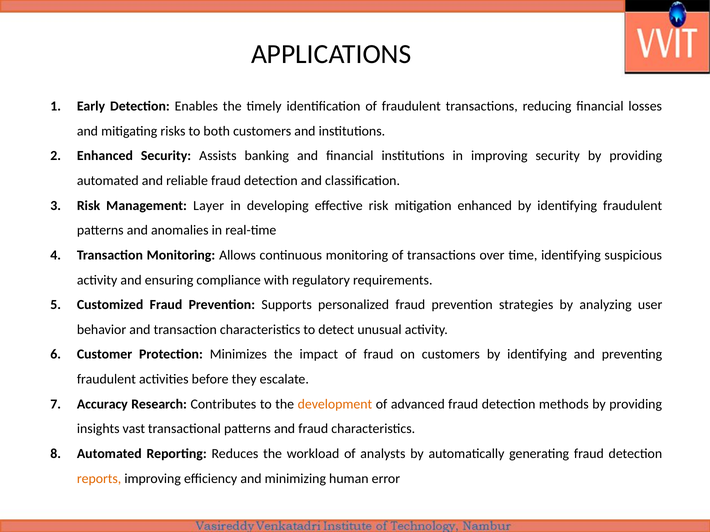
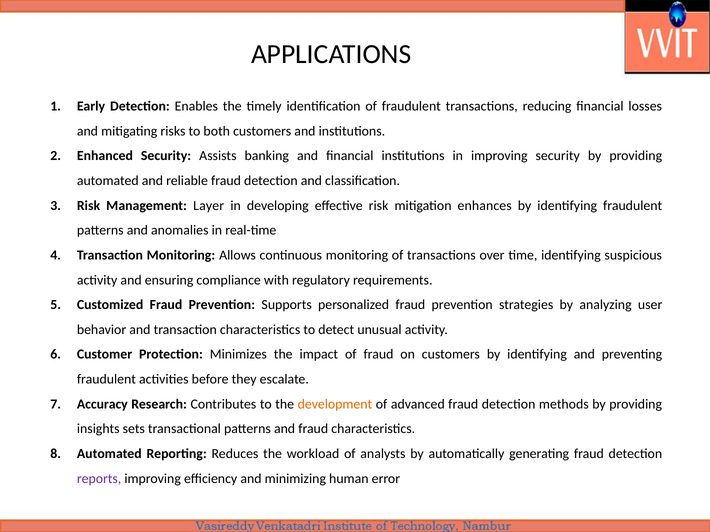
mitigation enhanced: enhanced -> enhances (485, 206)
vast: vast -> sets (134, 429)
reports colour: orange -> purple (99, 479)
